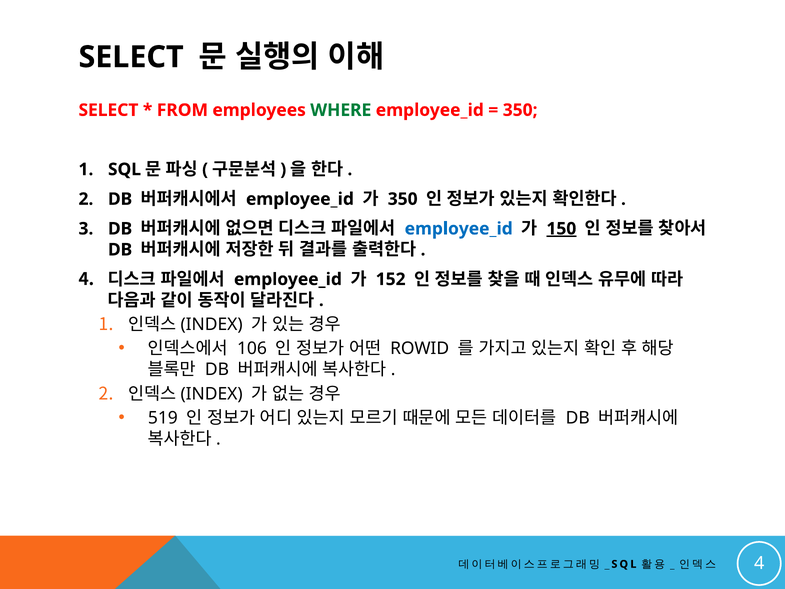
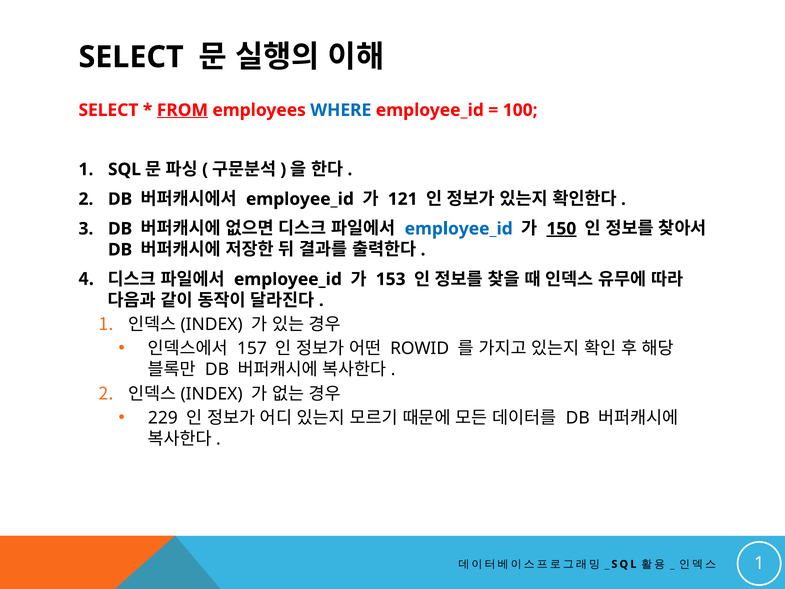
FROM underline: none -> present (182, 110)
WHERE colour: green -> blue (341, 110)
350: 350 -> 100 (520, 110)
350: 350 -> 121 (403, 199)
152: 152 -> 153 (391, 279)
106: 106 -> 157 (252, 349)
519: 519 -> 229 (163, 418)
4: 4 -> 1 (759, 563)
